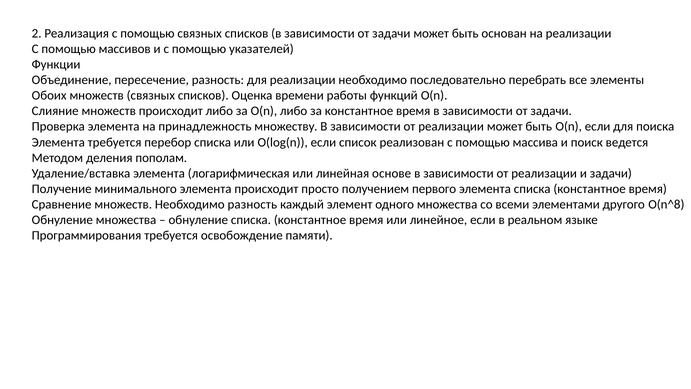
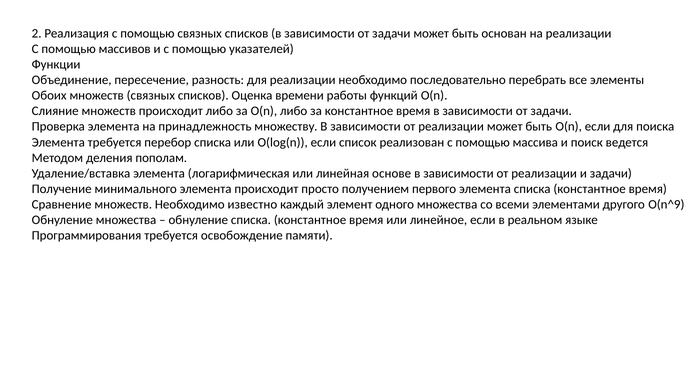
Необходимо разность: разность -> известно (252, 204)
O(n^8: O(n^8 -> O(n^9 (666, 204)
